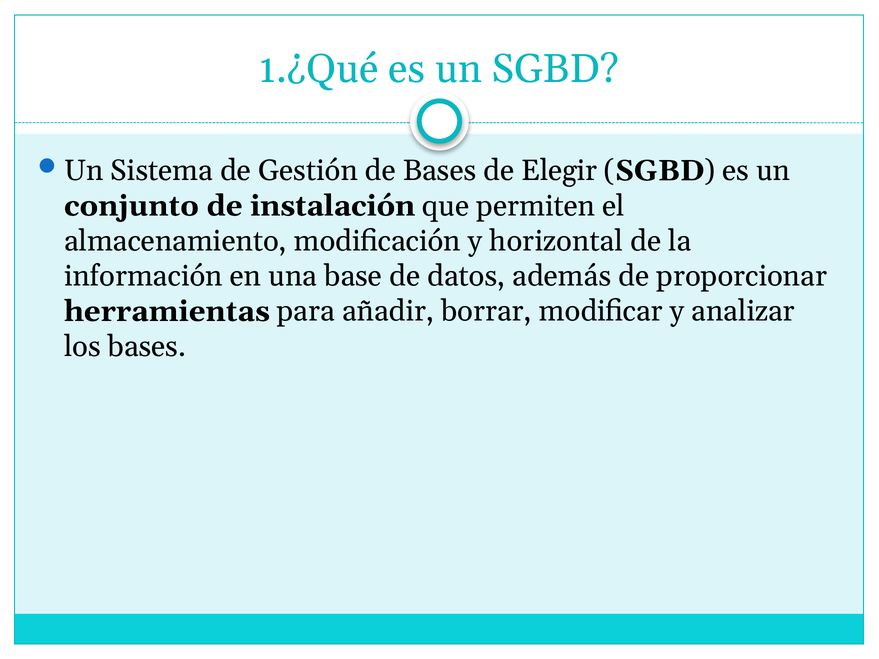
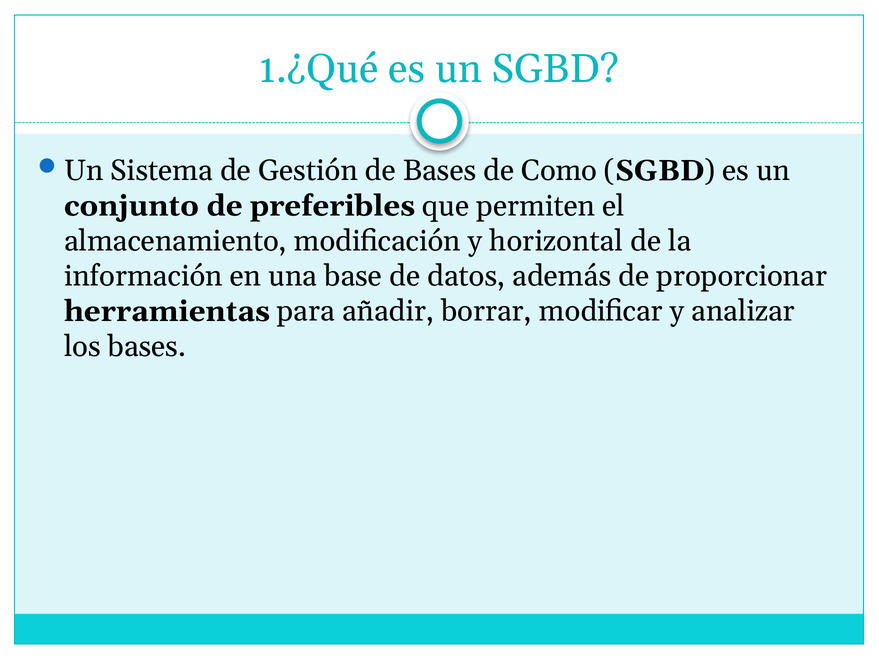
Elegir: Elegir -> Como (559, 171)
instalación: instalación -> preferibles (333, 206)
